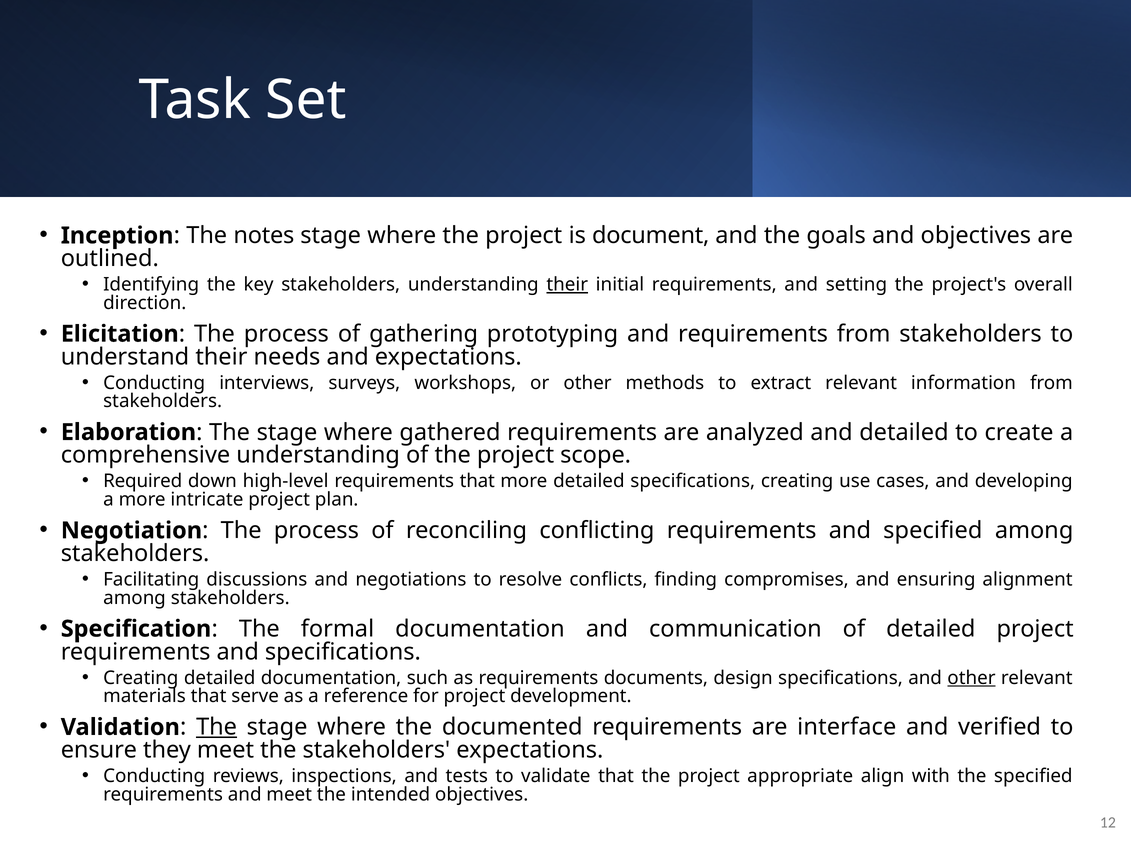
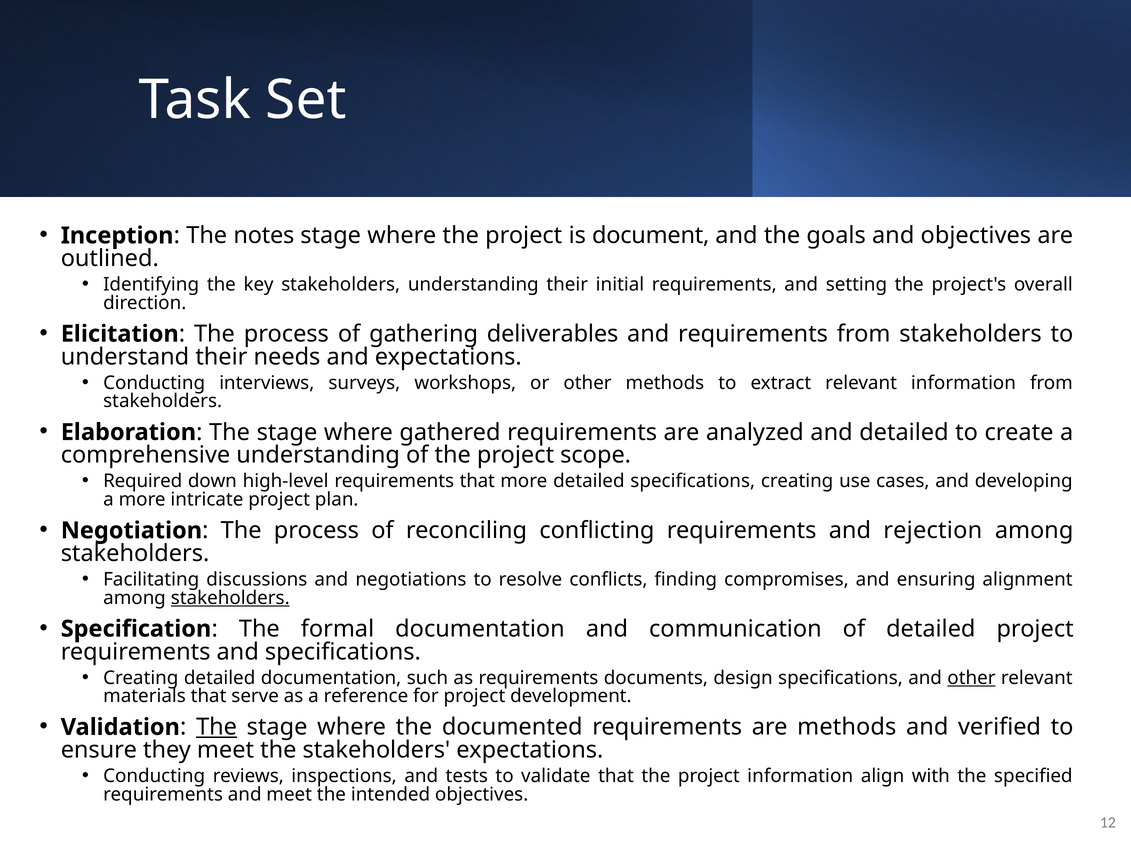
their underline: present -> none (567, 284)
prototyping: prototyping -> deliverables (553, 334)
and specified: specified -> rejection (933, 530)
stakeholders underline: none -> present (230, 597)
are interface: interface -> methods (847, 727)
project appropriate: appropriate -> information (800, 775)
